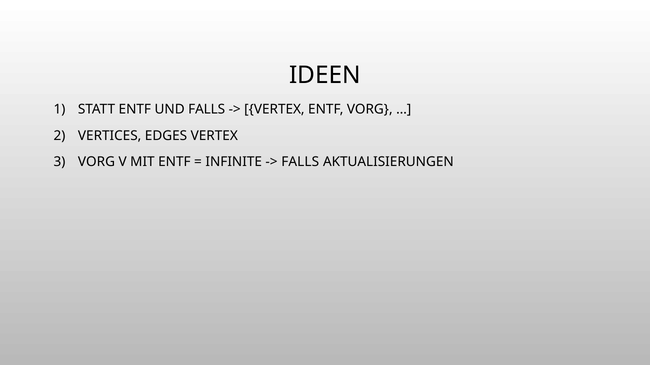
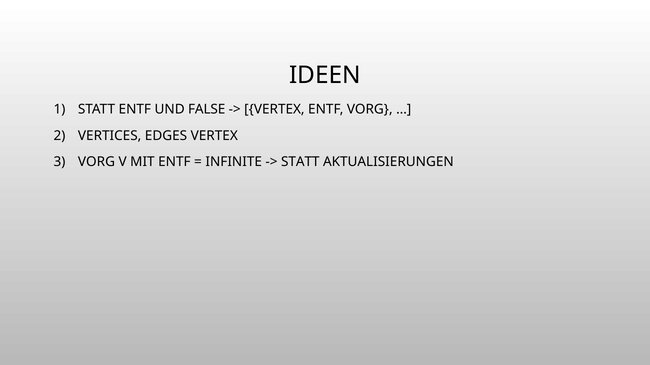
UND FALLS: FALLS -> FALSE (207, 110)
FALLS: FALLS -> STATT (300, 162)
